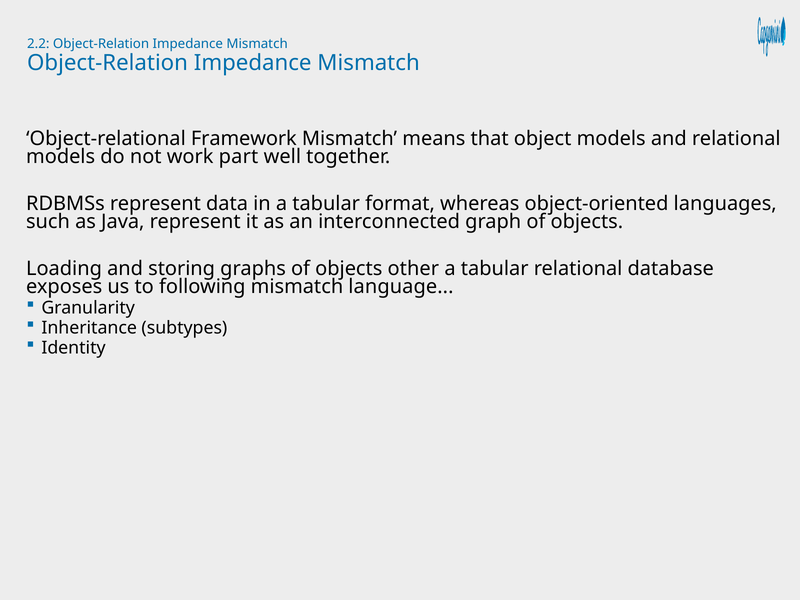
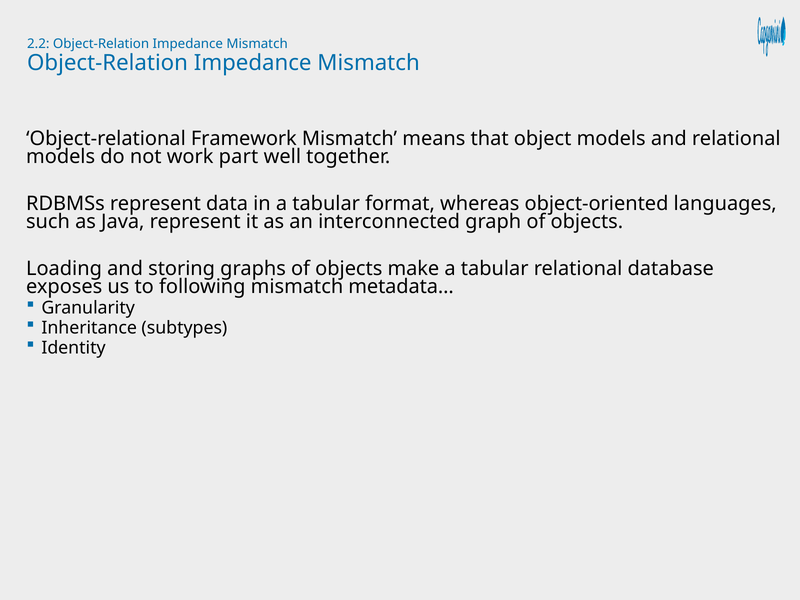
other: other -> make (413, 269)
language: language -> metadata (401, 287)
